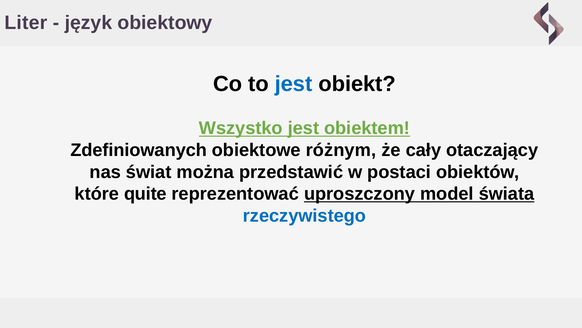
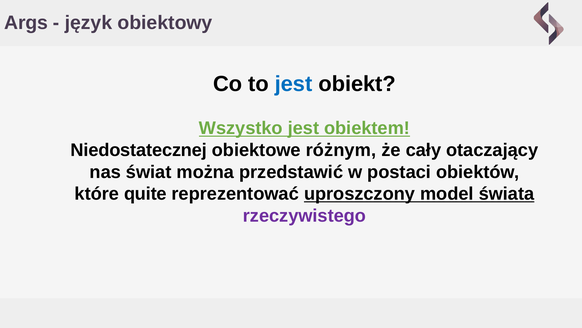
Liter: Liter -> Args (26, 23)
Zdefiniowanych: Zdefiniowanych -> Niedostatecznej (139, 150)
rzeczywistego colour: blue -> purple (304, 215)
